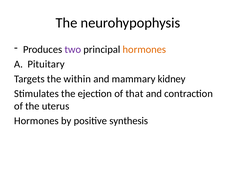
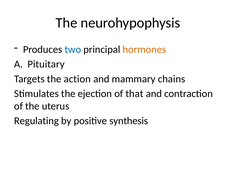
two colour: purple -> blue (73, 50)
within: within -> action (77, 79)
kidney: kidney -> chains (172, 79)
Hormones: Hormones -> Regulating (36, 121)
